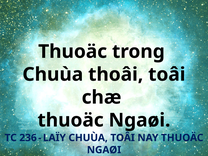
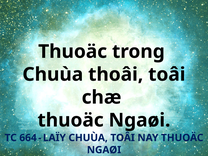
236: 236 -> 664 (28, 138)
